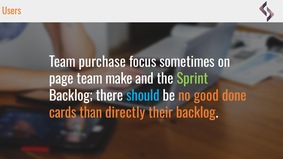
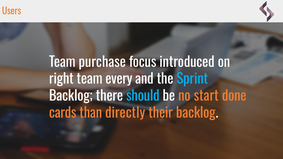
sometimes: sometimes -> introduced (187, 62)
page: page -> right (61, 79)
make: make -> every (119, 79)
Sprint colour: light green -> light blue (192, 79)
good: good -> start (206, 96)
